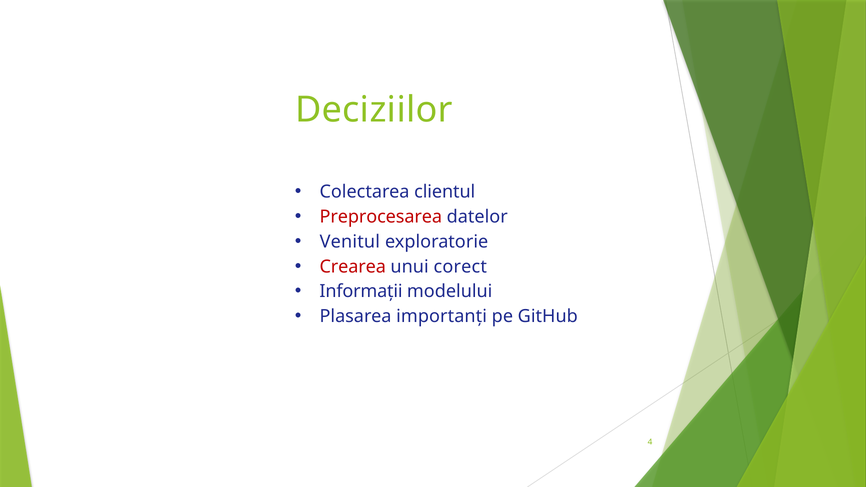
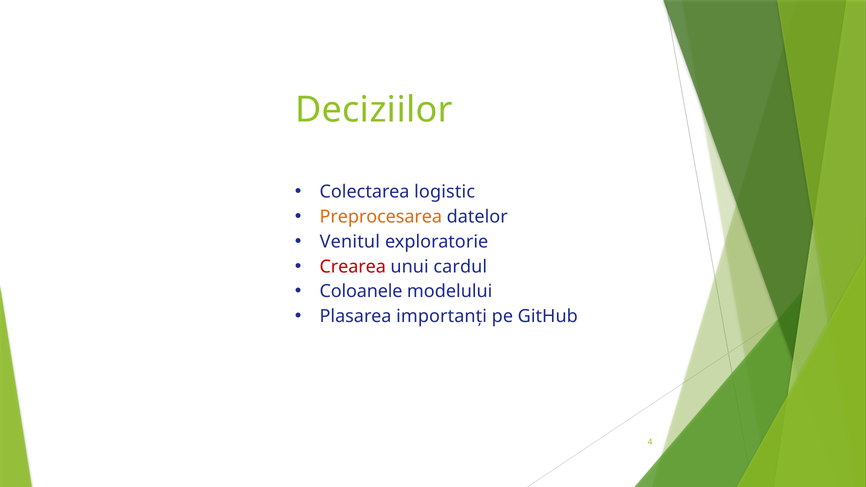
clientul: clientul -> logistic (445, 192)
Preprocesarea colour: red -> orange (381, 217)
corect: corect -> cardul (460, 267)
Informații: Informații -> Coloanele (361, 292)
